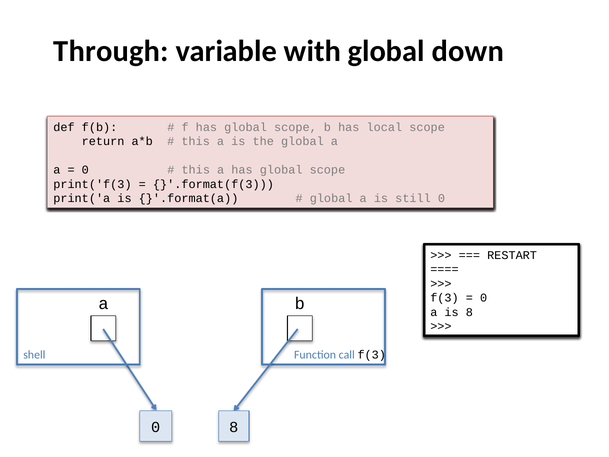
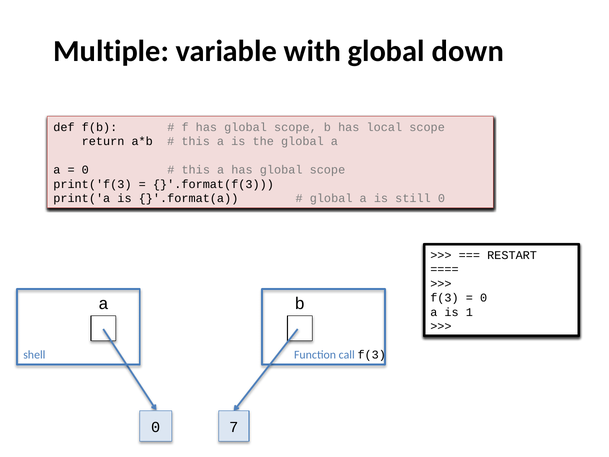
Through: Through -> Multiple (111, 51)
is 8: 8 -> 1 (469, 312)
0 8: 8 -> 7 (234, 427)
